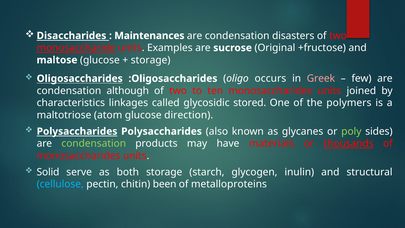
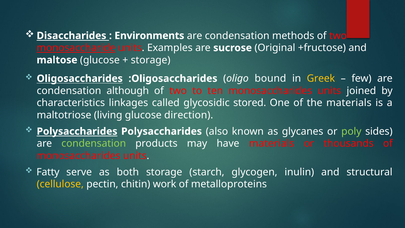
Maintenances: Maintenances -> Environments (149, 36)
disasters: disasters -> methods (293, 36)
occurs: occurs -> bound (270, 78)
Greek colour: pink -> yellow (321, 78)
the polymers: polymers -> materials (349, 103)
atom: atom -> living (108, 115)
thousands underline: present -> none (349, 143)
Solid: Solid -> Fatty (48, 172)
cellulose colour: light blue -> yellow (60, 184)
been: been -> work (165, 184)
